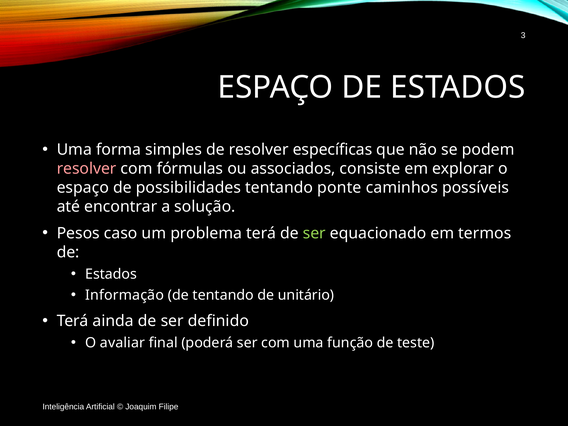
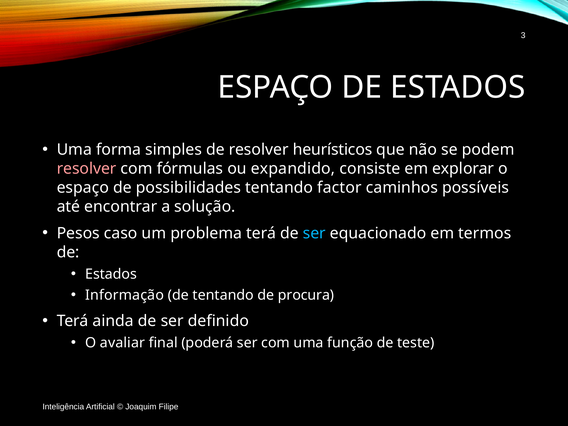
específicas: específicas -> heurísticos (333, 150)
associados: associados -> expandido (293, 169)
ponte: ponte -> factor (339, 188)
ser colour: light green -> light blue (314, 233)
unitário: unitário -> procura (306, 295)
